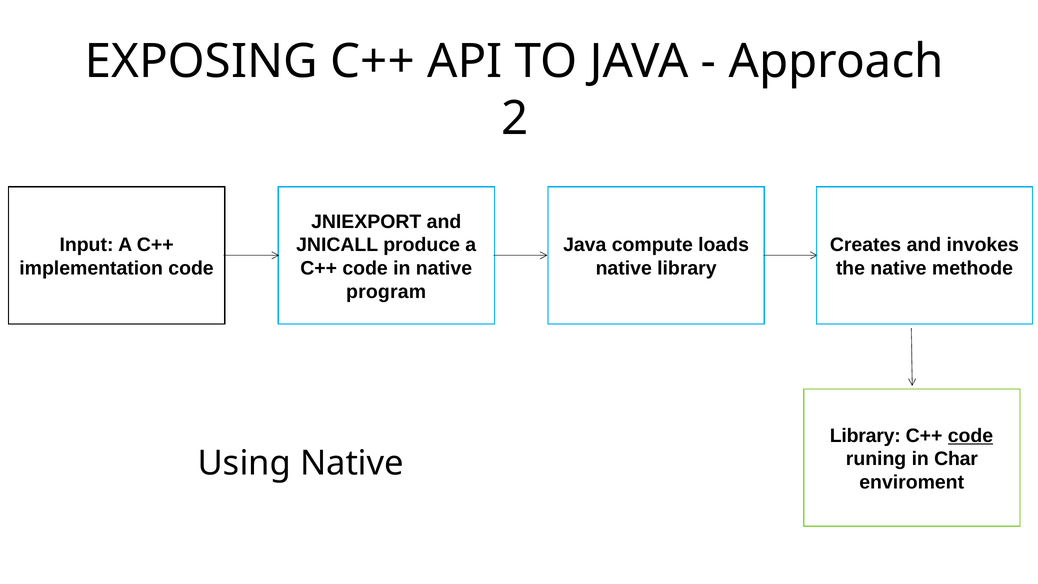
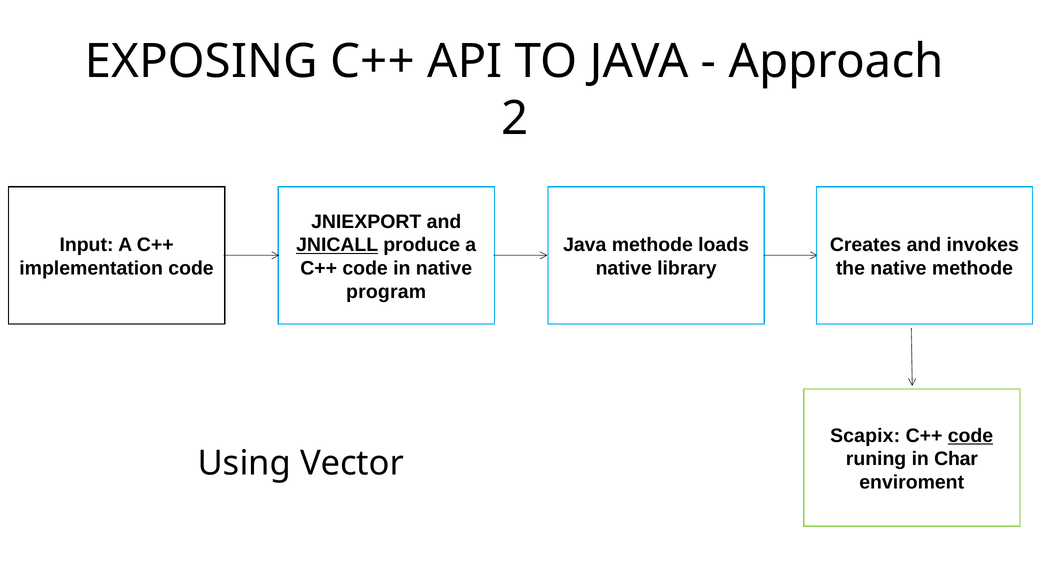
JNICALL underline: none -> present (337, 245)
Java compute: compute -> methode (652, 245)
Library: Library -> Scapix (865, 436)
Using Native: Native -> Vector (352, 463)
